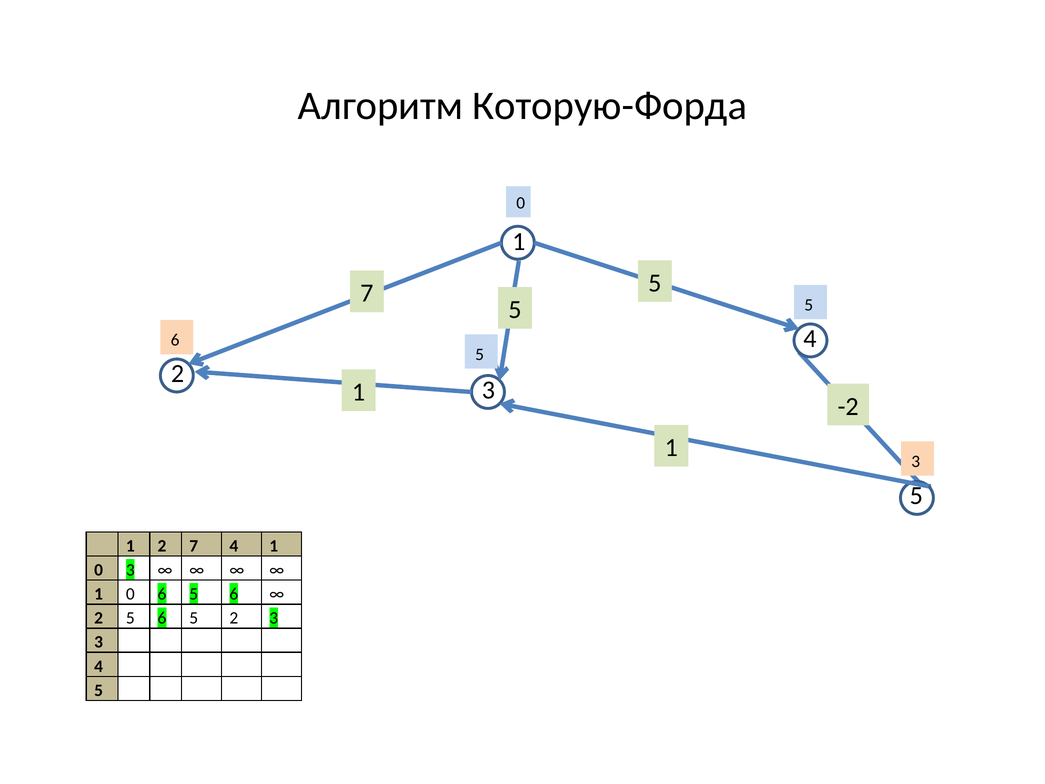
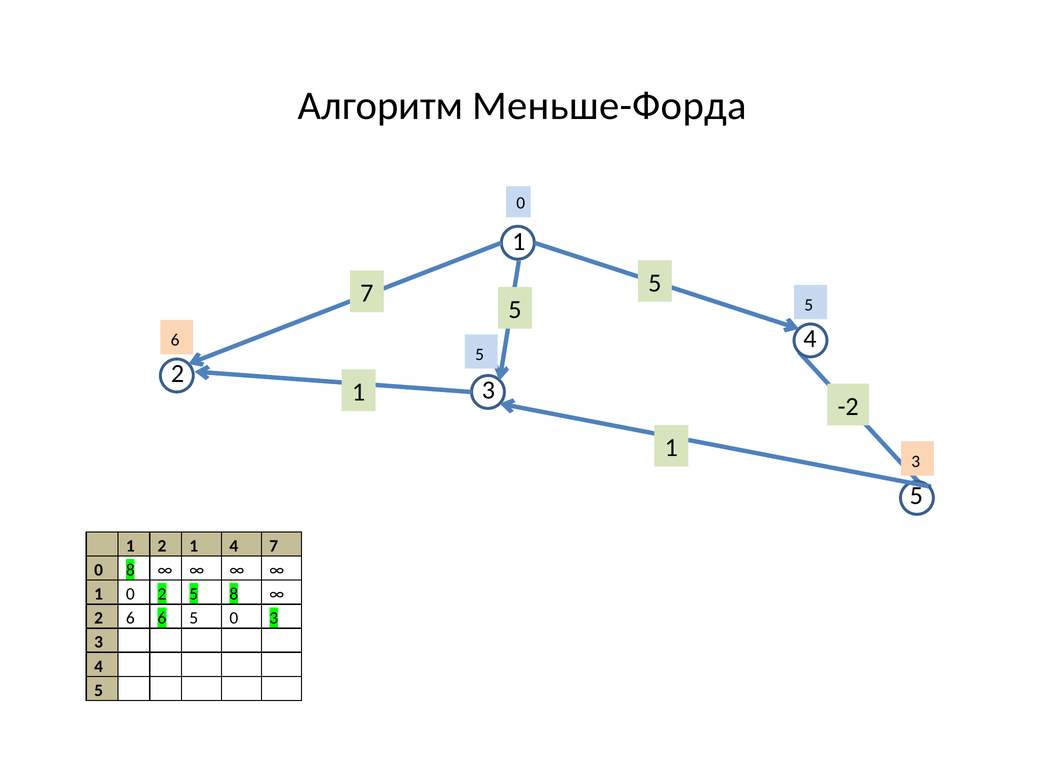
Которую-Форда: Которую-Форда -> Меньше-Форда (610, 106)
2 7: 7 -> 1 (194, 546)
4 1: 1 -> 7 (274, 546)
0 3: 3 -> 8 (130, 570)
0 6: 6 -> 2 (162, 594)
6: 6 -> 8 (234, 594)
2 5: 5 -> 6 (130, 618)
5 2: 2 -> 0 (234, 618)
